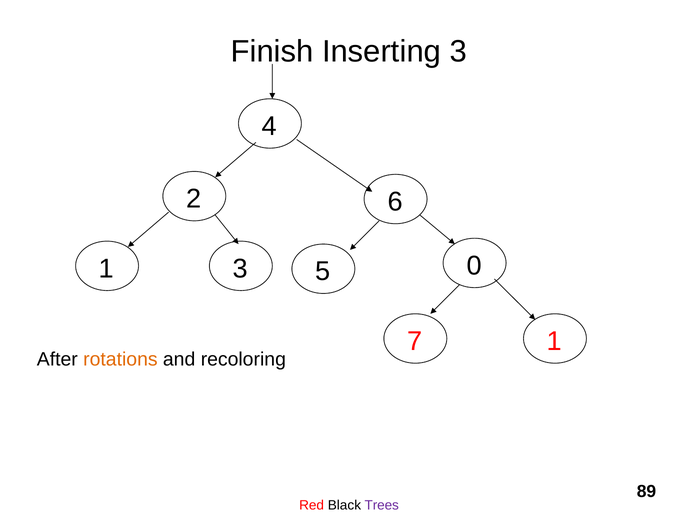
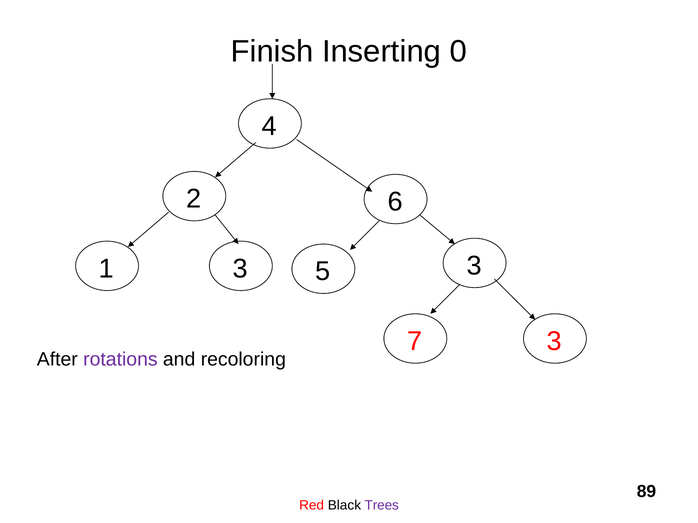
Inserting 3: 3 -> 0 (458, 52)
5 0: 0 -> 3 (474, 266)
7 1: 1 -> 3 (554, 342)
rotations colour: orange -> purple (120, 360)
